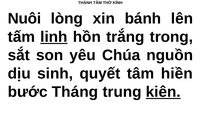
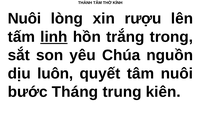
bánh: bánh -> rượu (143, 19)
sinh: sinh -> luôn (55, 74)
tâm hiền: hiền -> nuôi (177, 74)
kiên underline: present -> none (163, 92)
